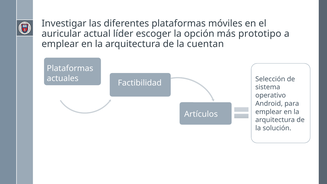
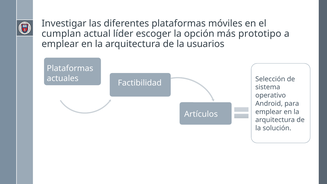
auricular: auricular -> cumplan (61, 34)
cuentan: cuentan -> usuarios (206, 44)
